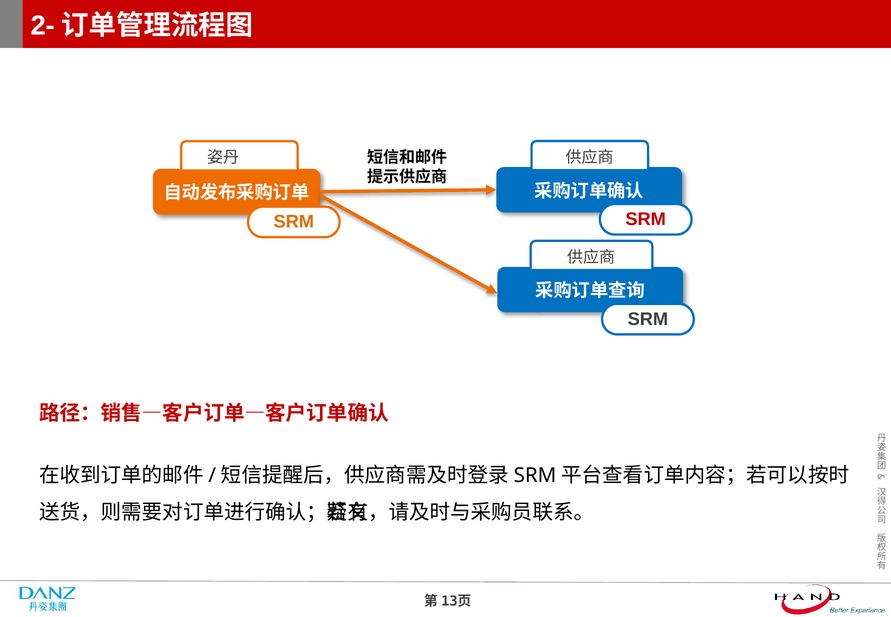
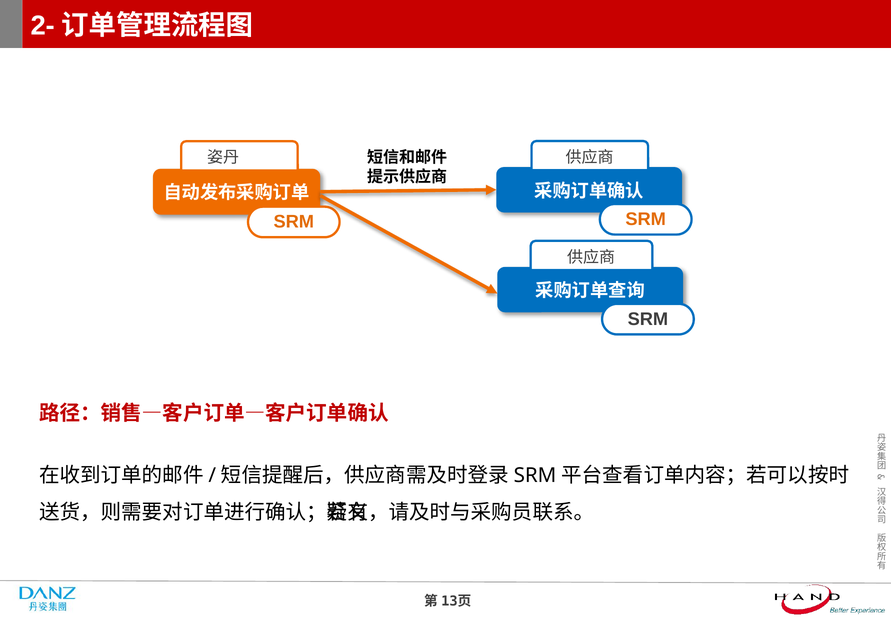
SRM colour: red -> orange (646, 219)
